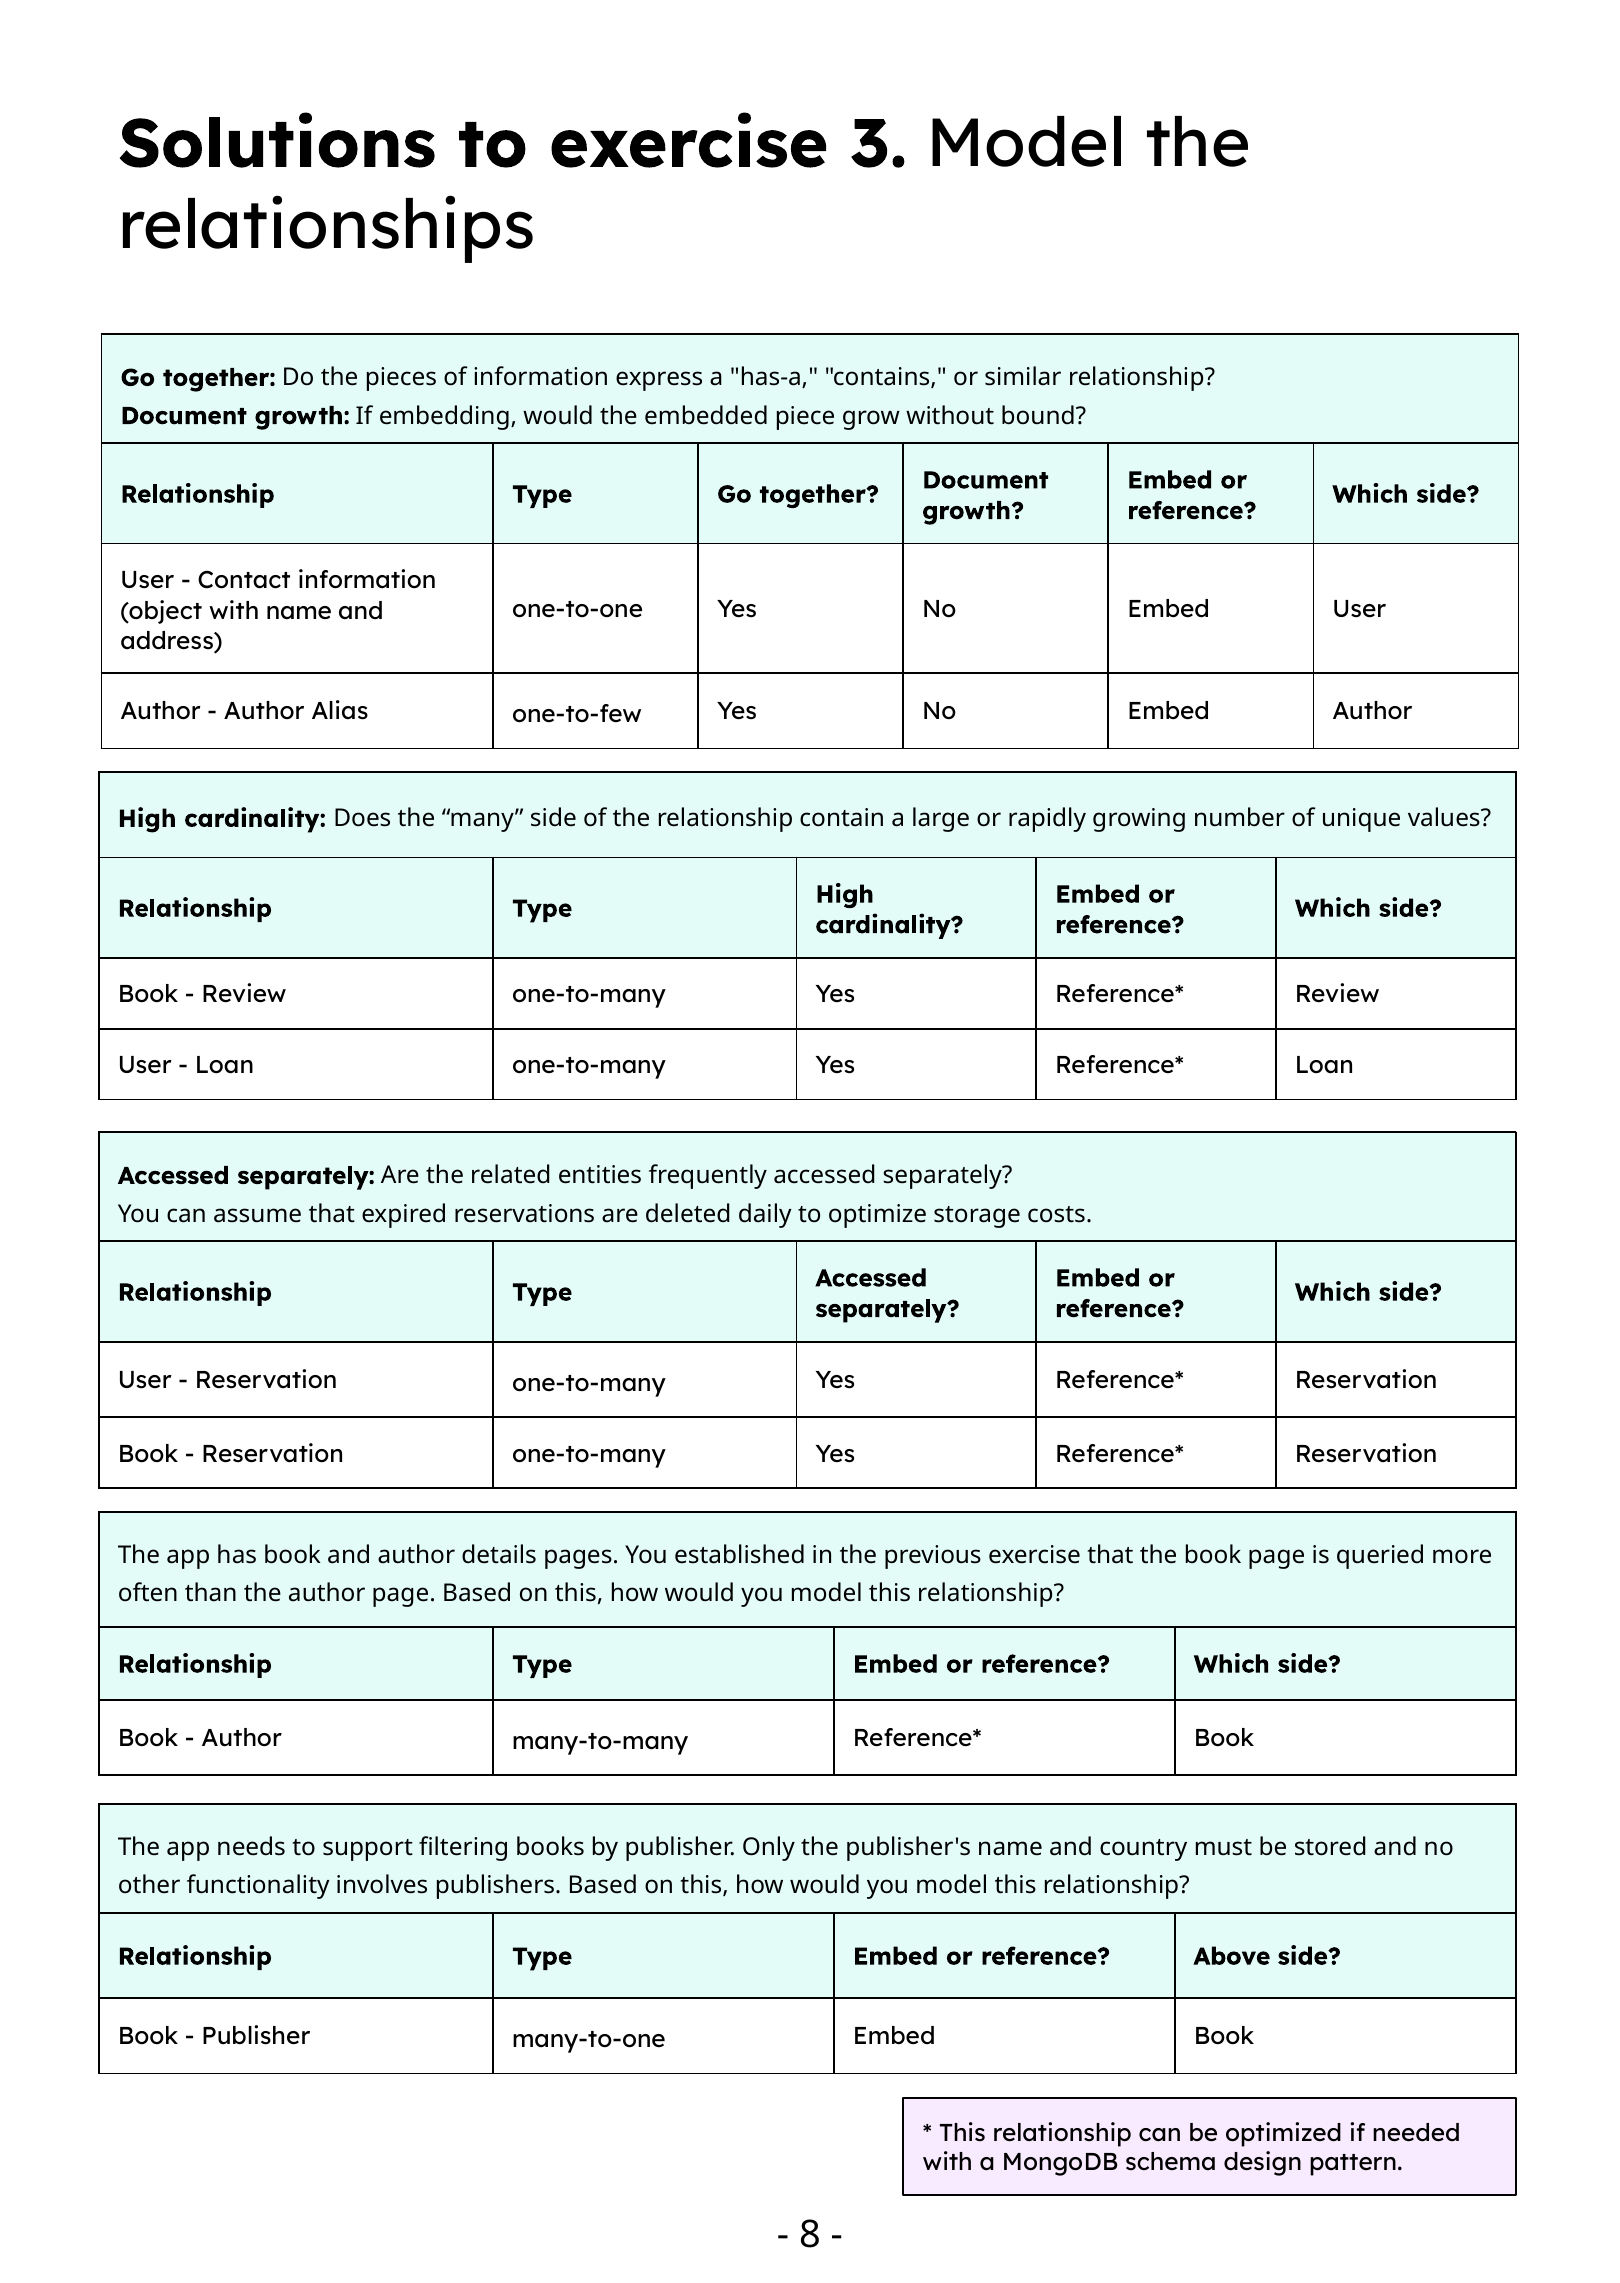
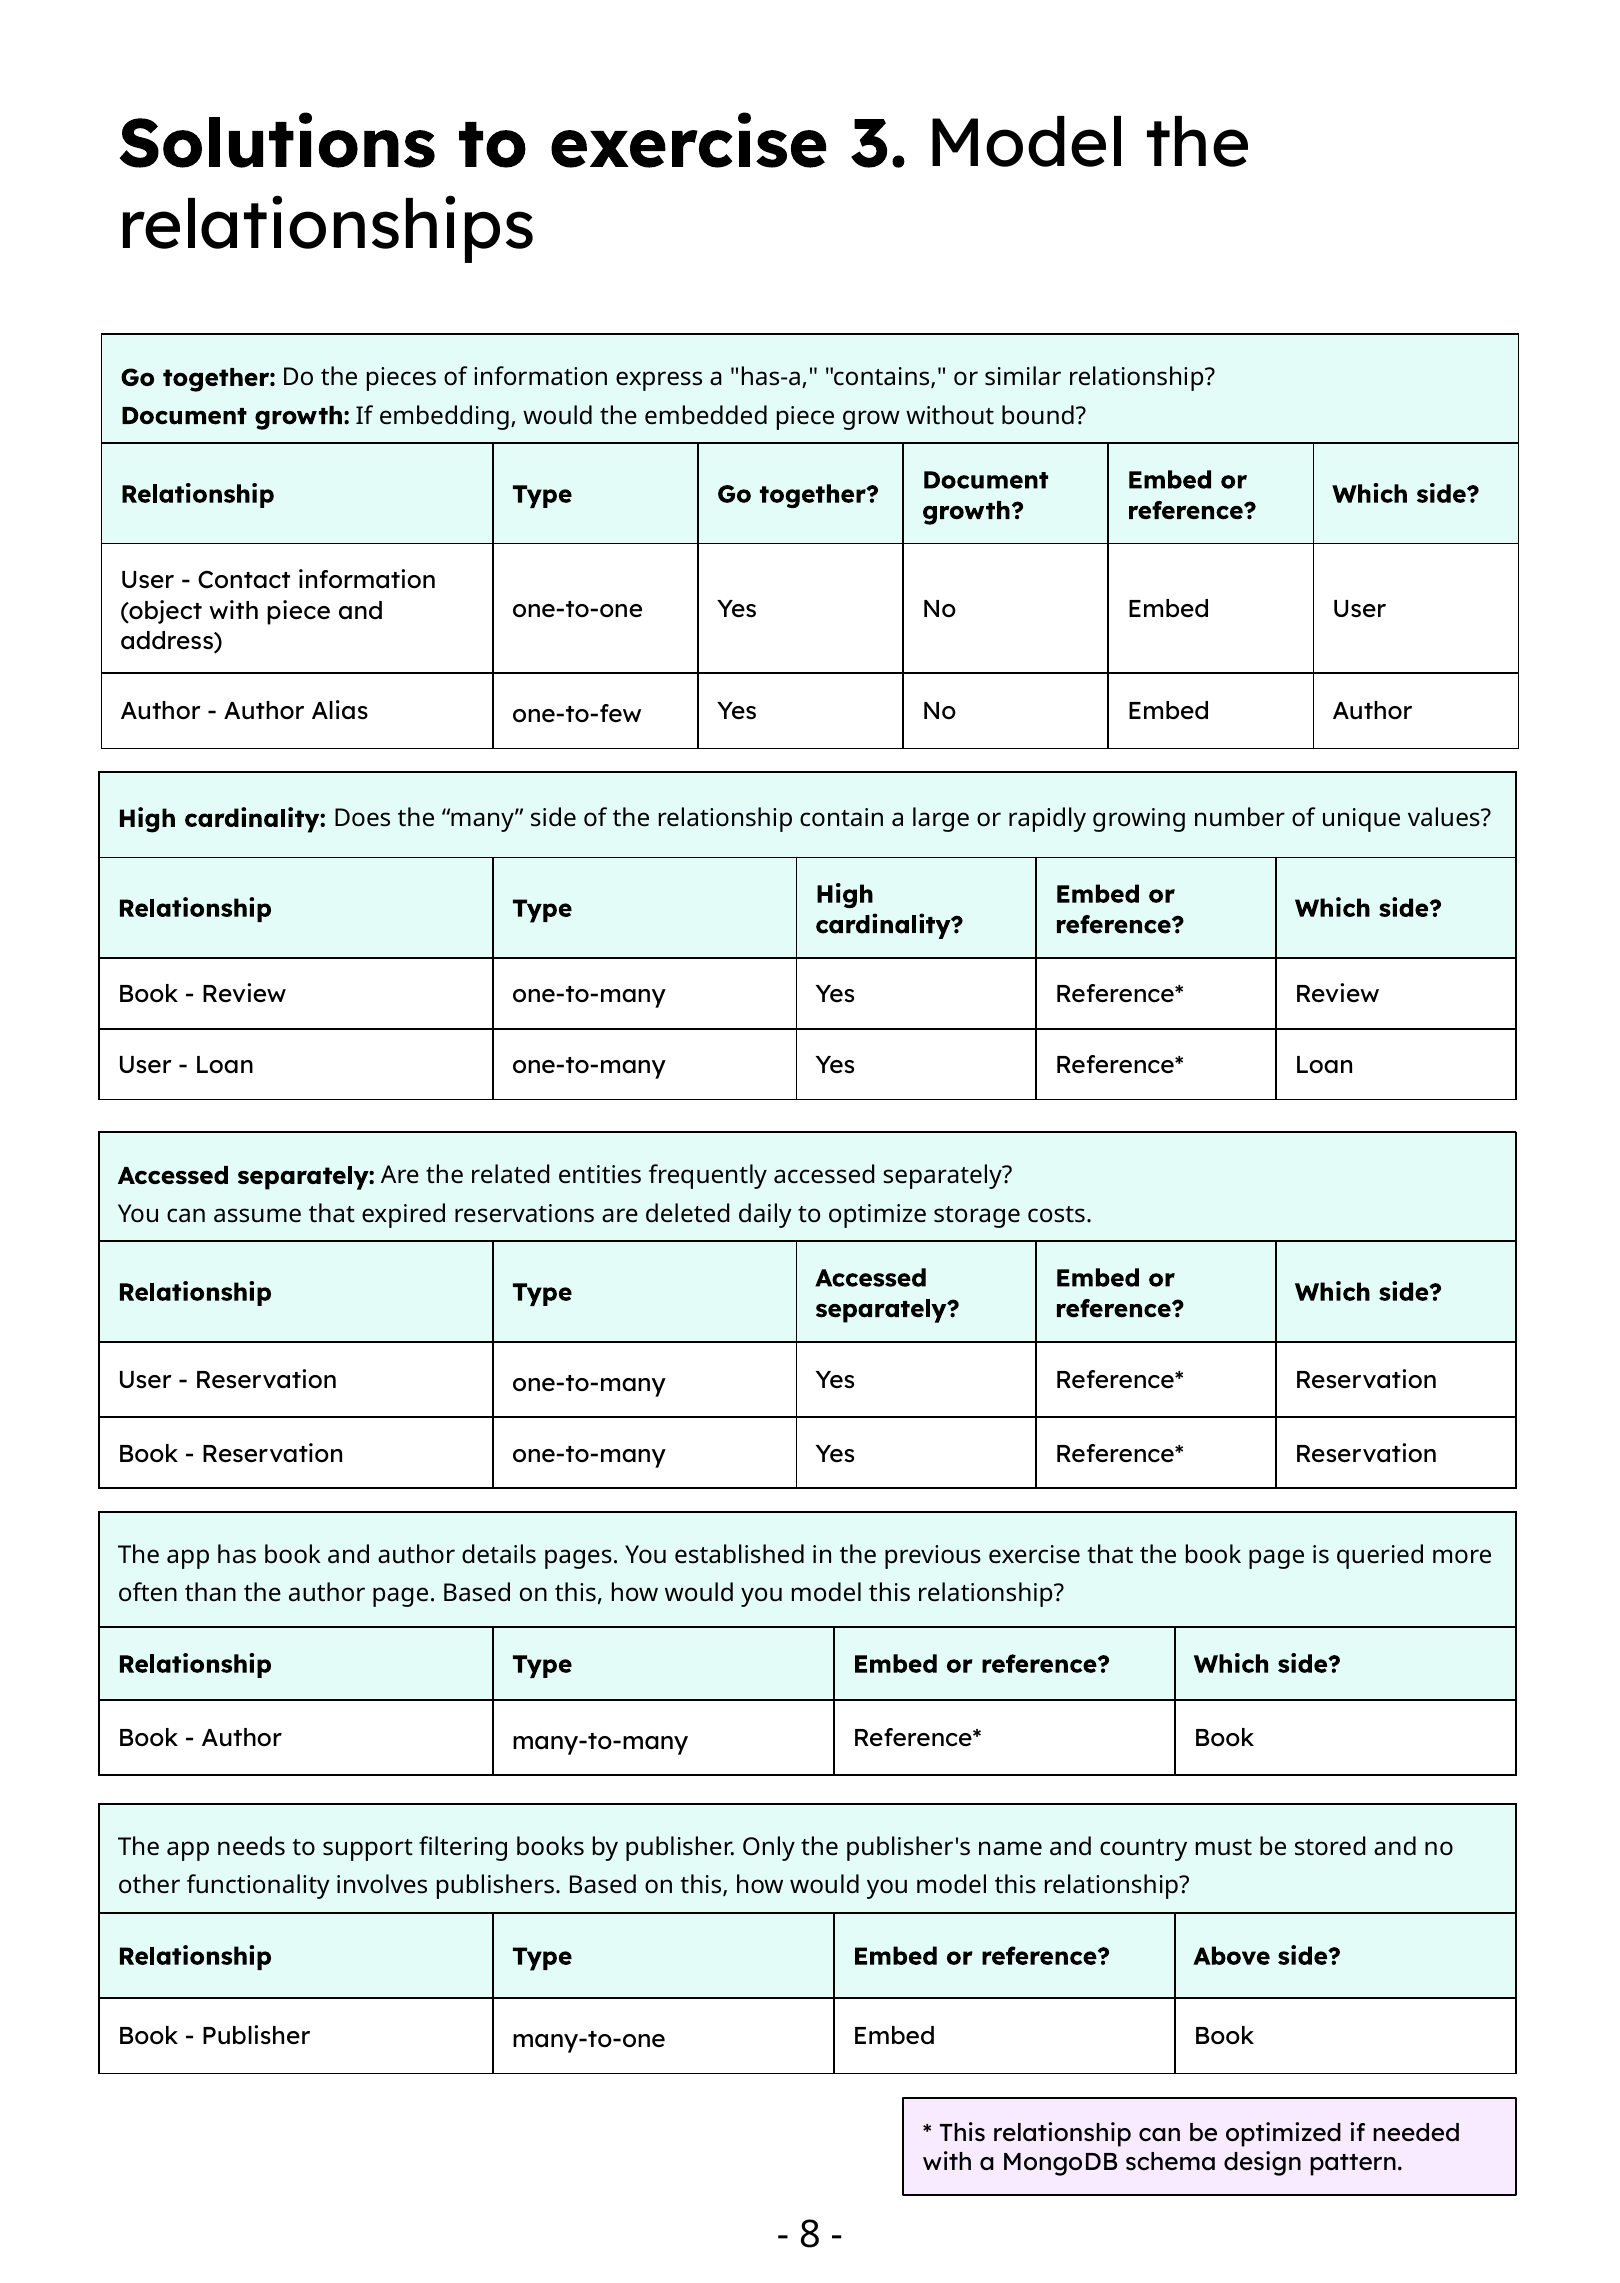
with name: name -> piece (299, 611)
